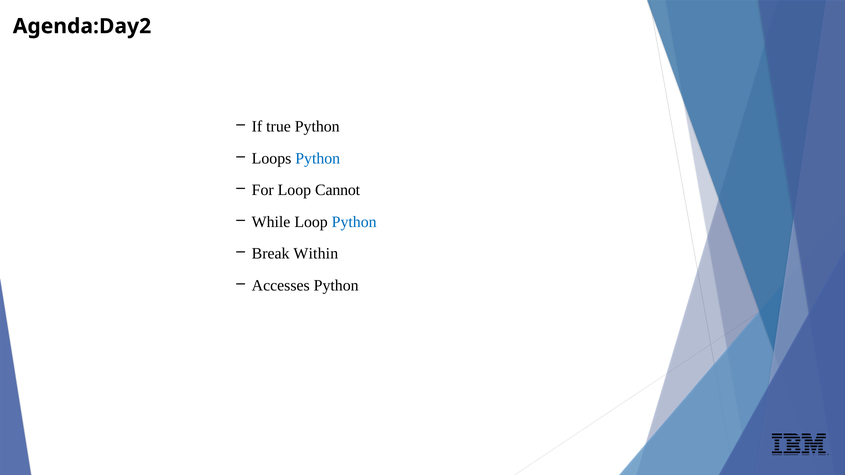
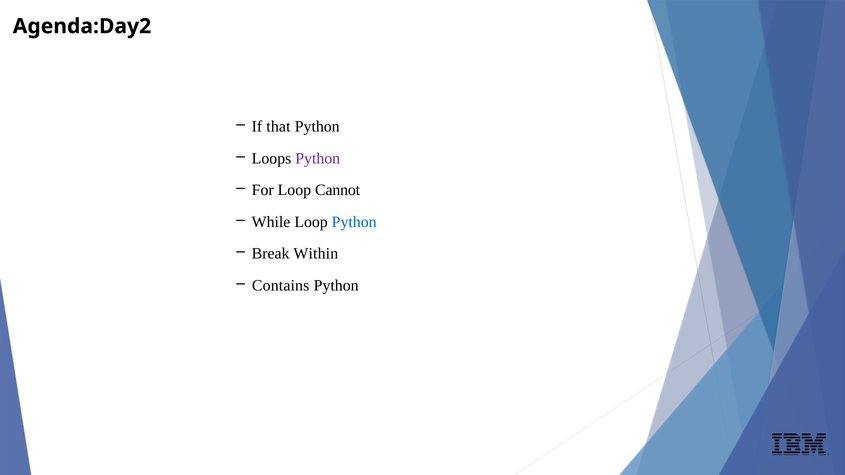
true: true -> that (278, 127)
Python colour: blue -> purple (318, 158)
Accesses: Accesses -> Contains (281, 285)
